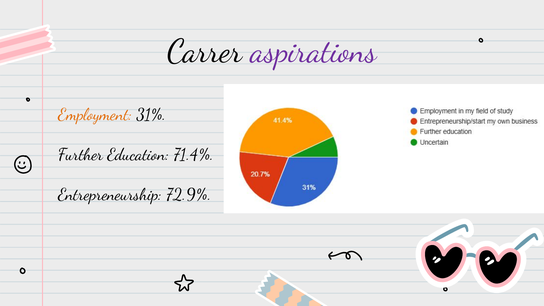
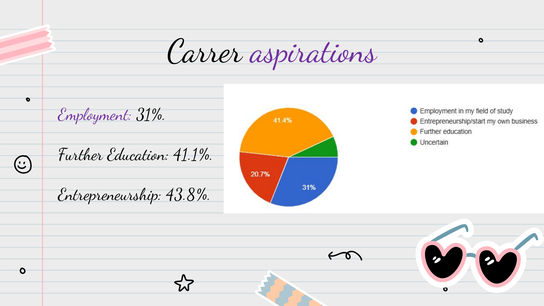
Employment colour: orange -> purple (95, 114)
71.4%: 71.4% -> 41.1% (194, 154)
72.9%: 72.9% -> 43.8% (189, 194)
